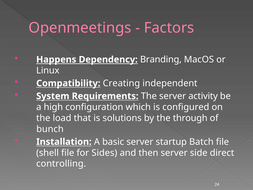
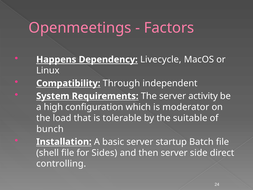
Branding: Branding -> Livecycle (161, 59)
Creating: Creating -> Through (121, 83)
configured: configured -> moderator (186, 107)
solutions: solutions -> tolerable (122, 118)
through: through -> suitable (190, 118)
